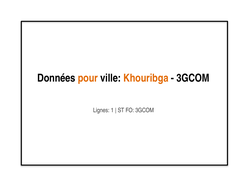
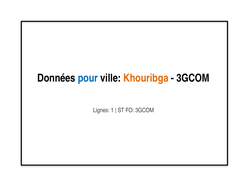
pour colour: orange -> blue (88, 78)
